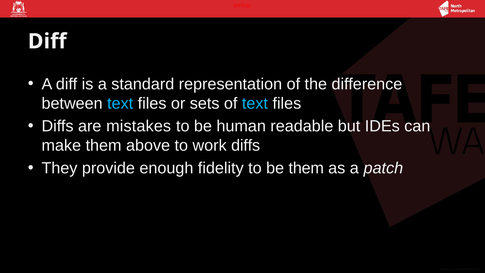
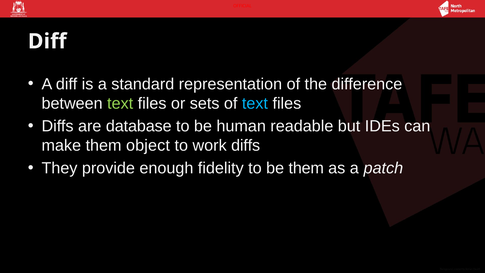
text colour: light blue -> light green (120, 103)
mistakes: mistakes -> database (139, 126)
above: above -> object (148, 145)
